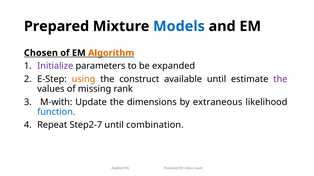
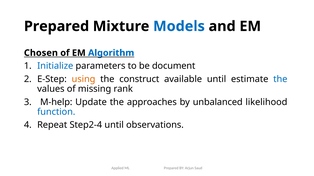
Algorithm colour: orange -> blue (111, 53)
Initialize colour: purple -> blue (55, 66)
expanded: expanded -> document (174, 66)
the colour: purple -> blue (280, 79)
M-with: M-with -> M-help (56, 102)
dimensions: dimensions -> approaches (152, 102)
extraneous: extraneous -> unbalanced (218, 102)
Step2-7: Step2-7 -> Step2-4 (86, 125)
combination: combination -> observations (155, 125)
